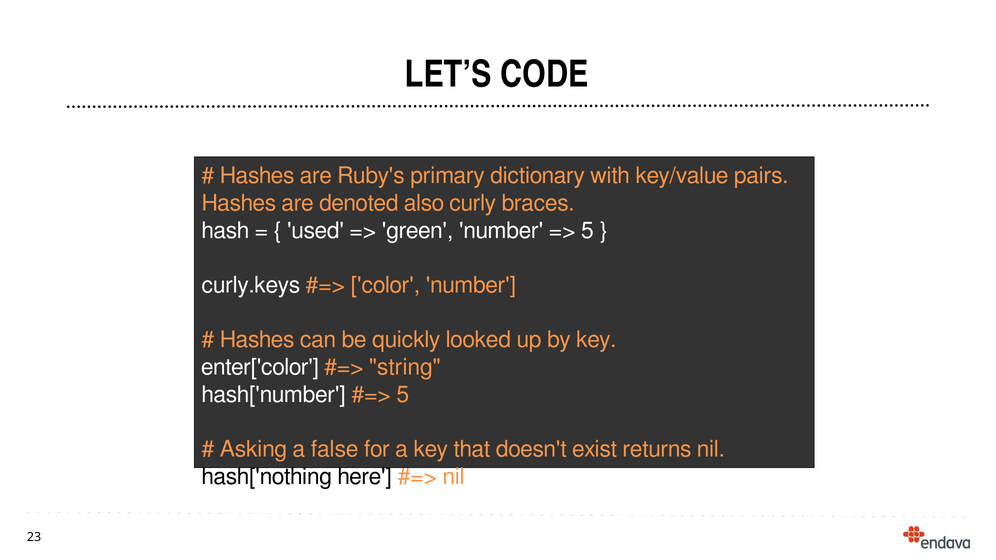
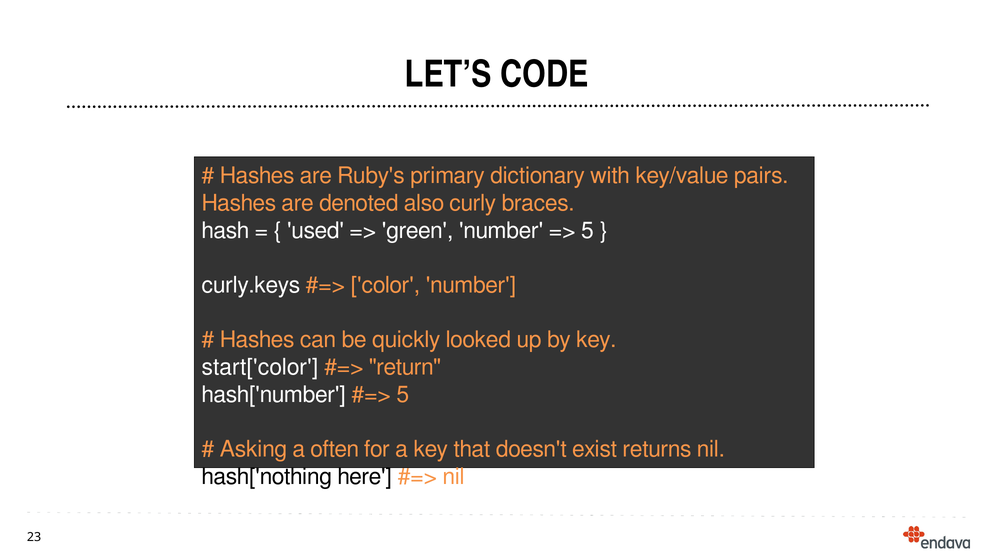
enter['color: enter['color -> start['color (260, 367)
string: string -> return (405, 367)
false: false -> often (335, 450)
